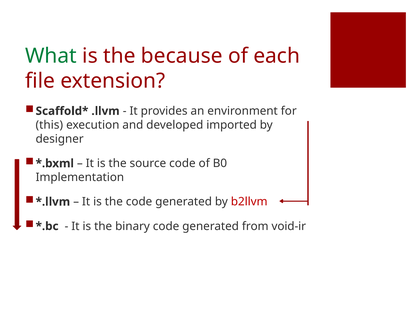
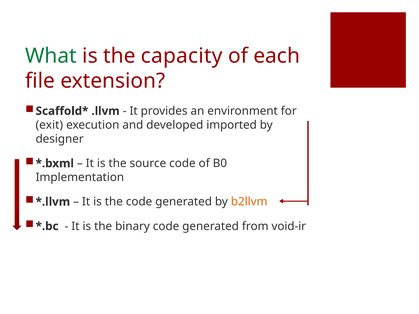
because: because -> capacity (182, 56)
this: this -> exit (49, 125)
b2llvm colour: red -> orange (249, 202)
